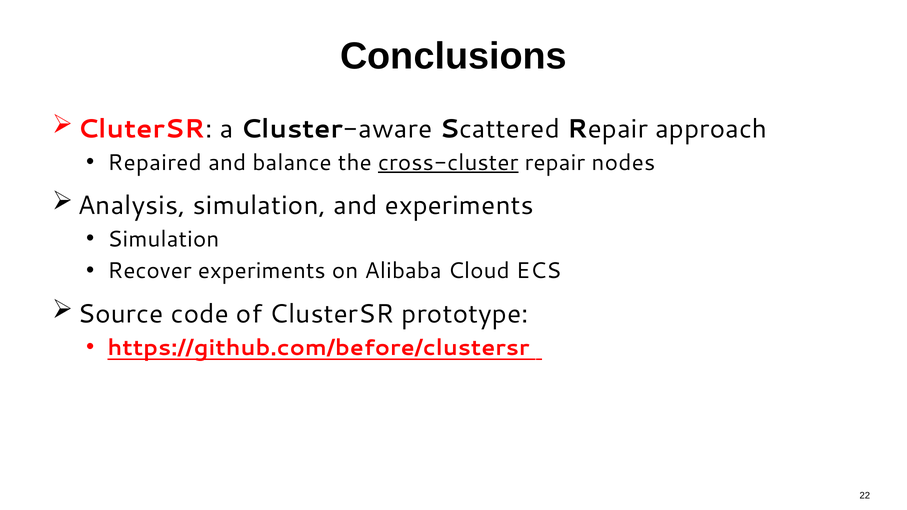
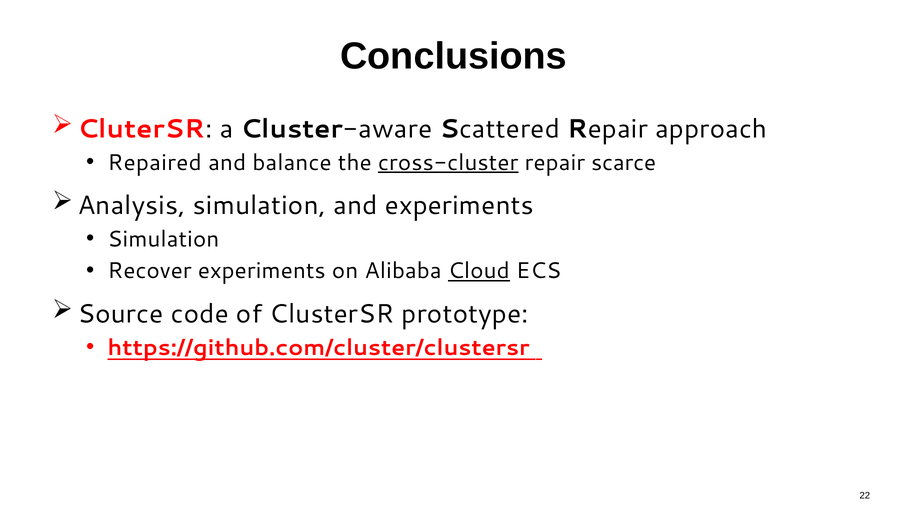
nodes: nodes -> scarce (624, 163)
Cloud underline: none -> present (479, 271)
https://github.com/before/clustersr: https://github.com/before/clustersr -> https://github.com/cluster/clustersr (318, 348)
